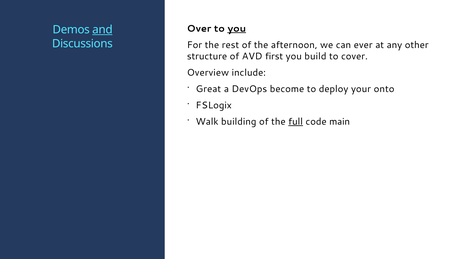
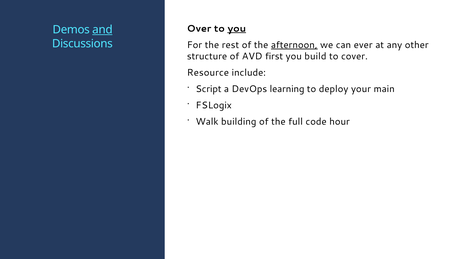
afternoon underline: none -> present (294, 45)
Overview: Overview -> Resource (208, 73)
Great: Great -> Script (209, 89)
become: become -> learning (287, 89)
onto: onto -> main (384, 89)
full underline: present -> none (296, 122)
main: main -> hour (340, 122)
